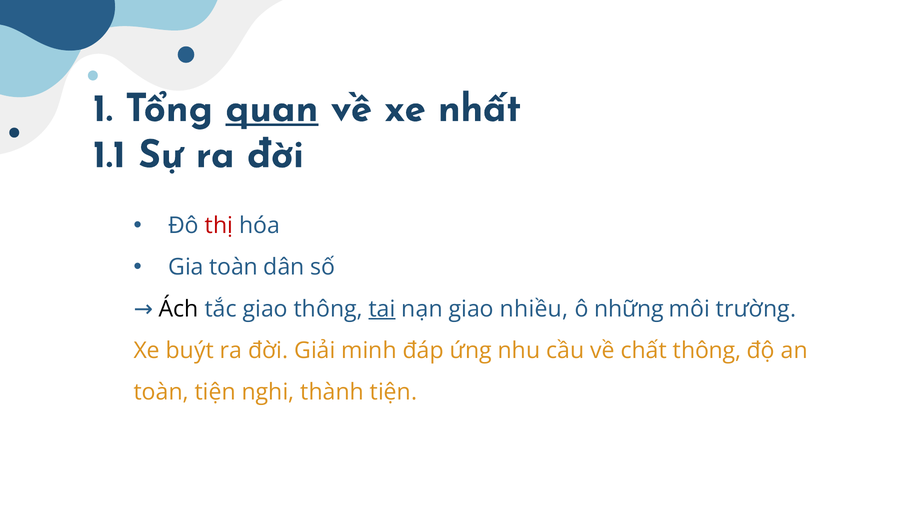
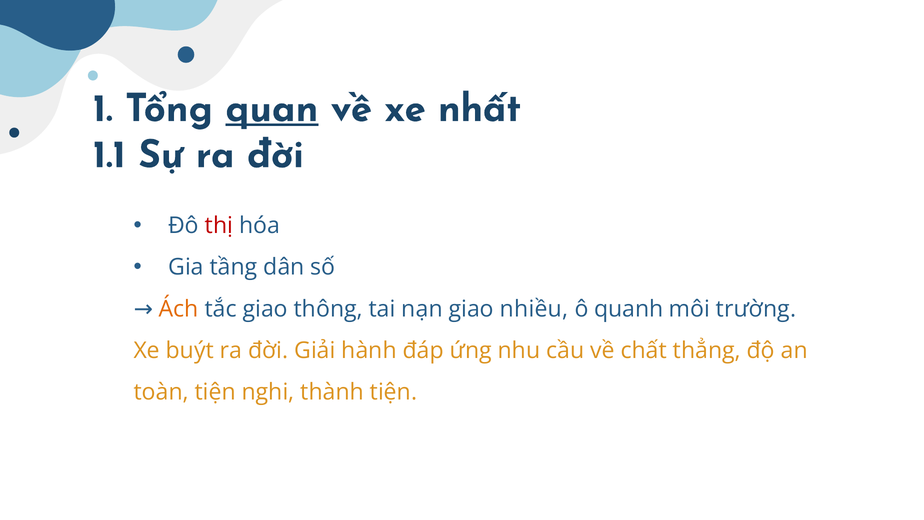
Gia toàn: toàn -> tầng (234, 267)
Ách colour: black -> orange (179, 309)
tai underline: present -> none (382, 309)
những: những -> quanh (629, 309)
minh: minh -> hành (369, 350)
chất thông: thông -> thẳng (707, 350)
